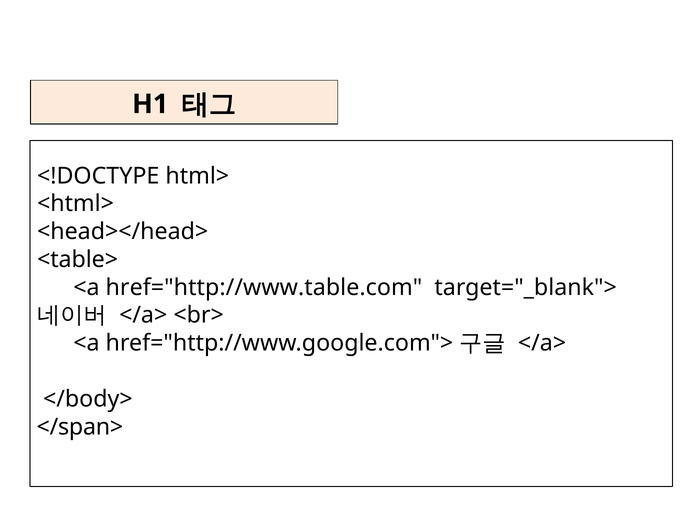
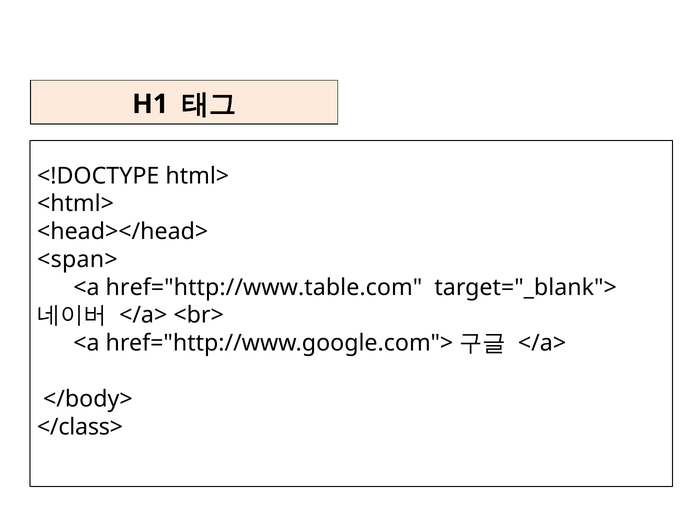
<table>: <table> -> <span> (77, 259)
</span>: </span> -> </class> (80, 427)
